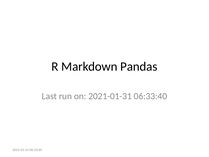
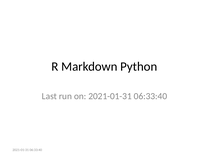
Pandas: Pandas -> Python (139, 66)
